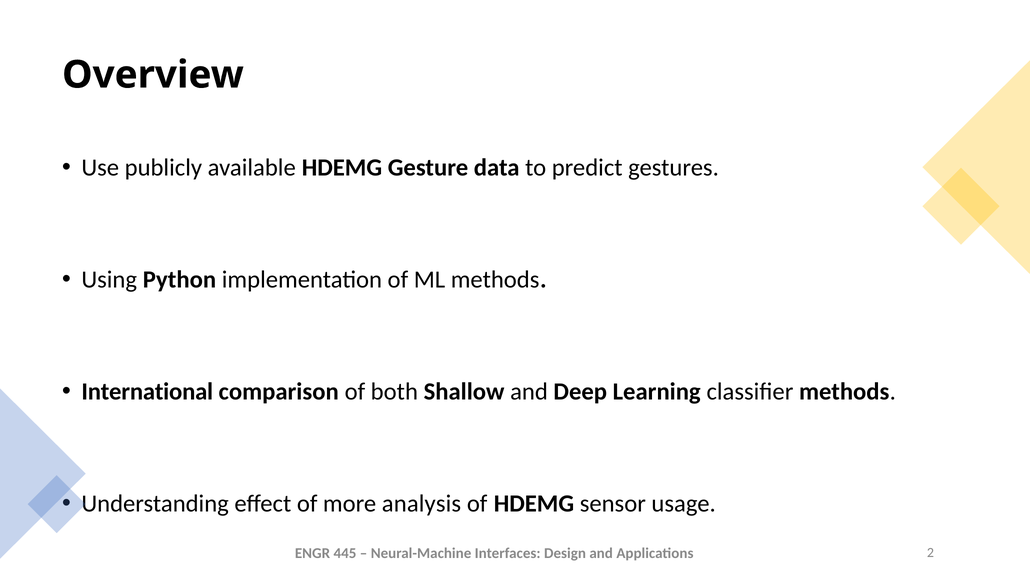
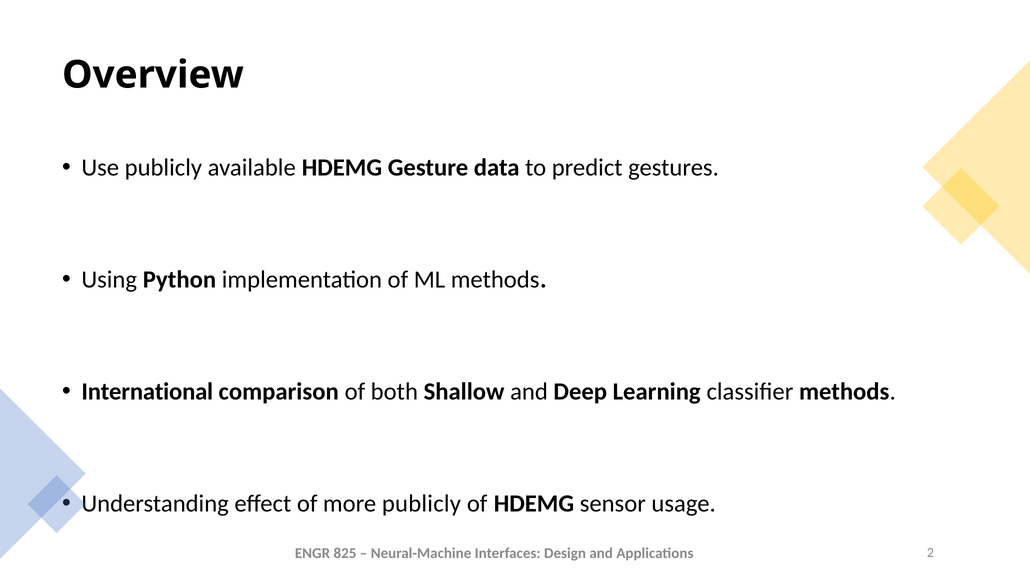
more analysis: analysis -> publicly (421, 504)
445: 445 -> 825 (345, 553)
